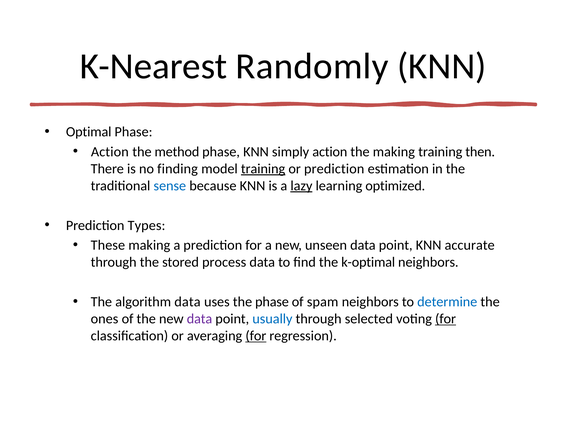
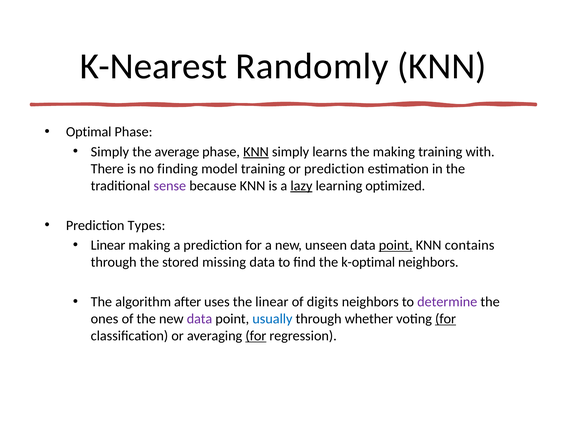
Action: Action -> Simply (110, 152)
method: method -> average (177, 152)
KNN underline: none -> present (256, 152)
simply action: action -> learns (330, 152)
then: then -> with (480, 152)
training underline: present -> none (263, 169)
sense colour: blue -> purple (170, 186)
These: These -> Linear (108, 245)
point underline: none -> present (396, 245)
accurate: accurate -> contains (470, 245)
process: process -> missing (224, 262)
algorithm data: data -> after (188, 302)
the phase: phase -> linear (272, 302)
spam: spam -> digits (323, 302)
determine colour: blue -> purple (447, 302)
selected: selected -> whether (369, 319)
